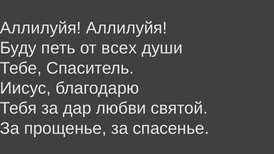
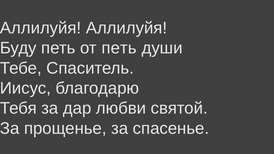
от всех: всех -> петь (119, 48)
